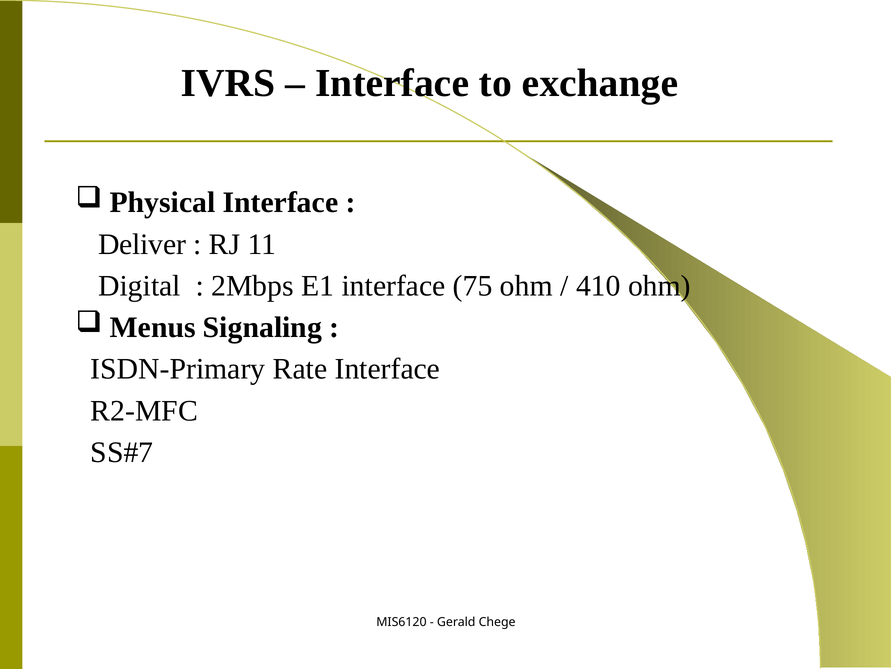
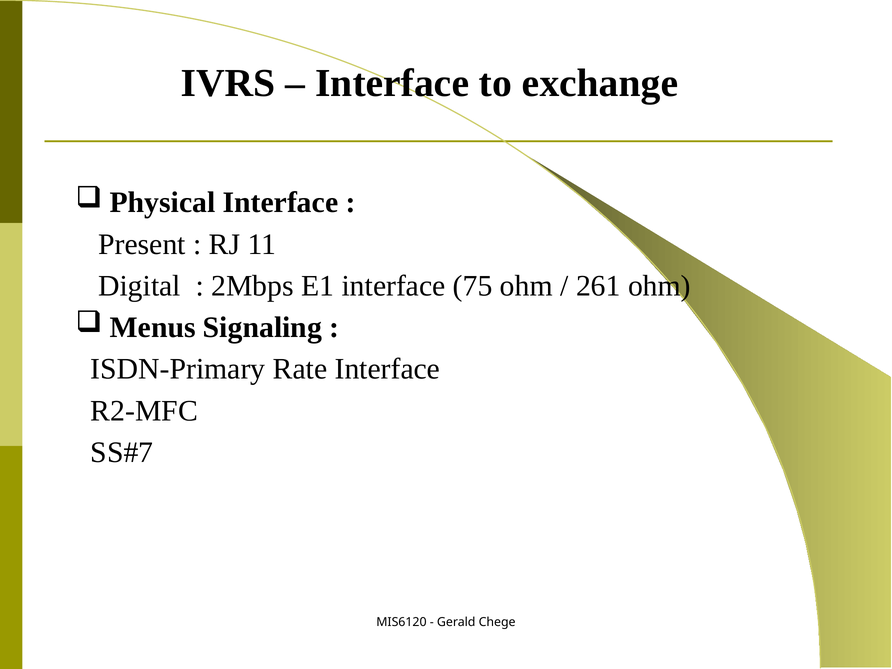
Deliver: Deliver -> Present (142, 244)
410: 410 -> 261 (598, 286)
